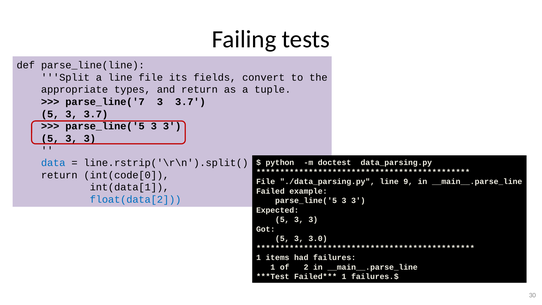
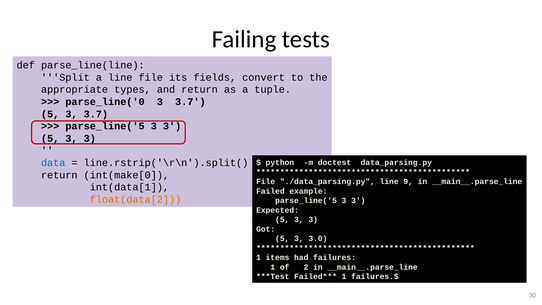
parse_line('7: parse_line('7 -> parse_line('0 (105, 102)
int(code[0: int(code[0 -> int(make[0 (126, 175)
float(data[2 colour: blue -> orange (136, 199)
